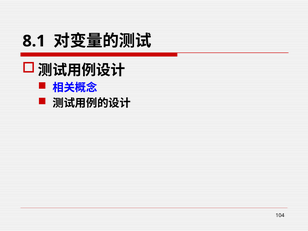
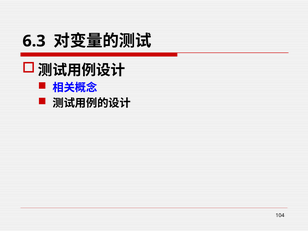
8.1: 8.1 -> 6.3 (34, 41)
